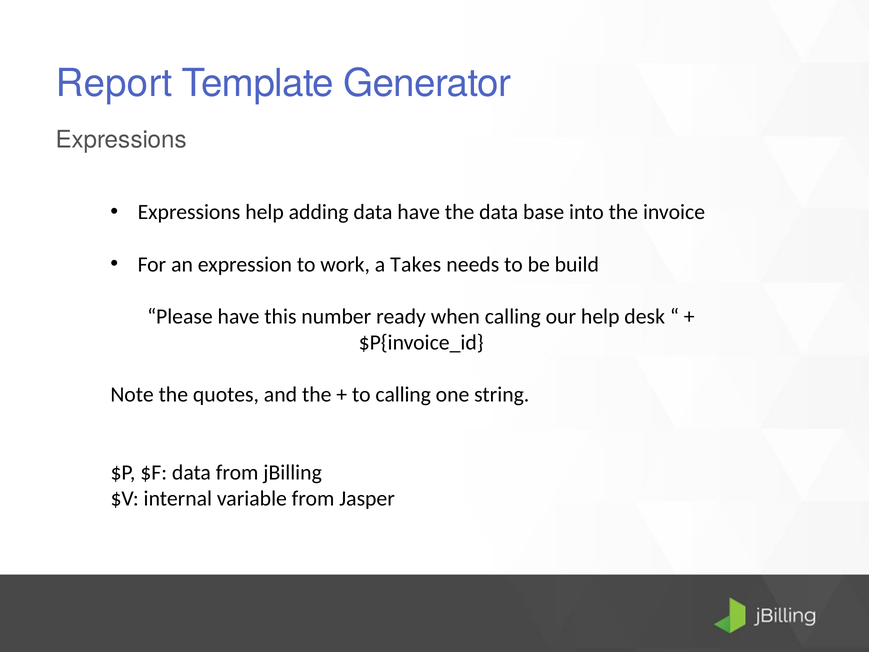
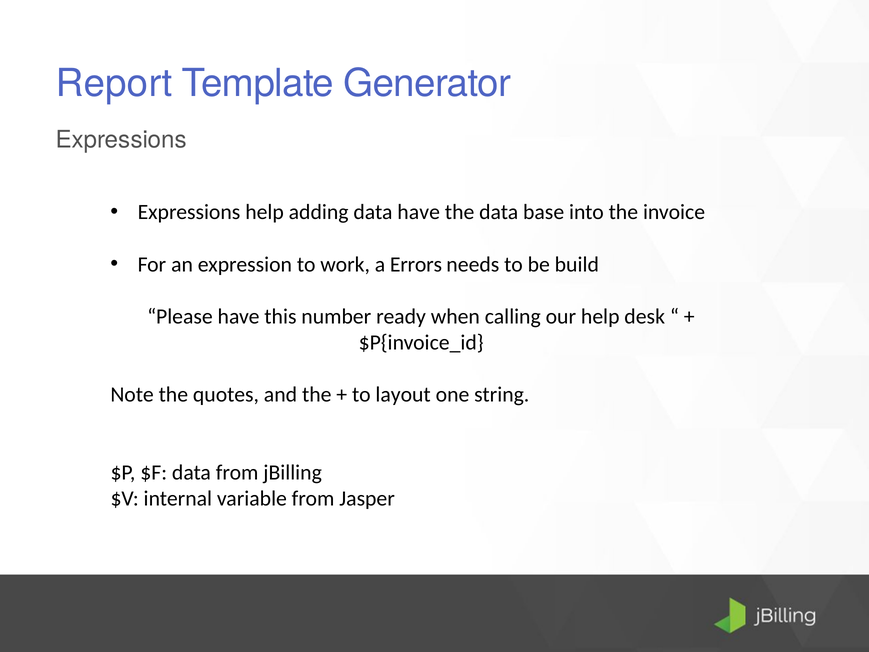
Takes: Takes -> Errors (416, 264)
to calling: calling -> layout (403, 395)
